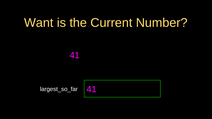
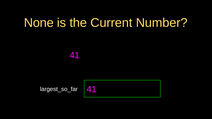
Want: Want -> None (39, 23)
